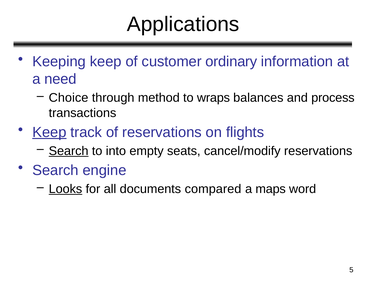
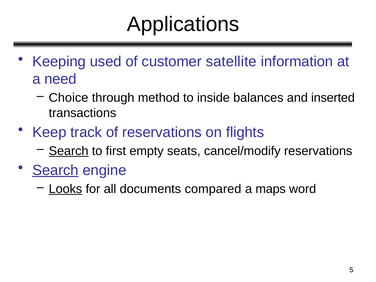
Keeping keep: keep -> used (106, 62)
ordinary: ordinary -> satellite (231, 62)
wraps: wraps -> inside (213, 98)
process: process -> inserted (333, 98)
Keep underline: present -> none (49, 132)
into: into -> first (116, 151)
Search underline: none -> present (55, 170)
